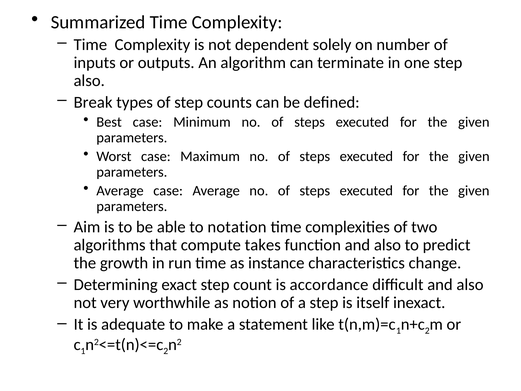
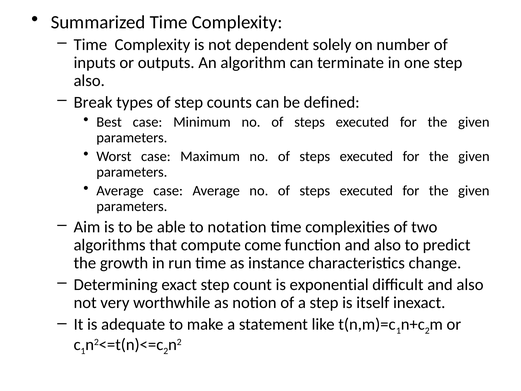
takes: takes -> come (263, 245)
accordance: accordance -> exponential (329, 285)
